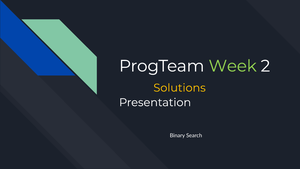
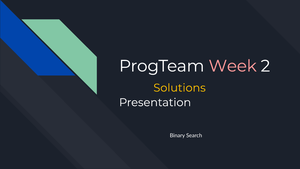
Week colour: light green -> pink (233, 66)
